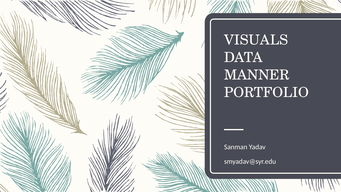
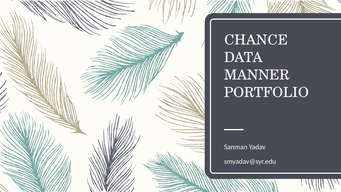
VISUALS: VISUALS -> CHANCE (256, 40)
